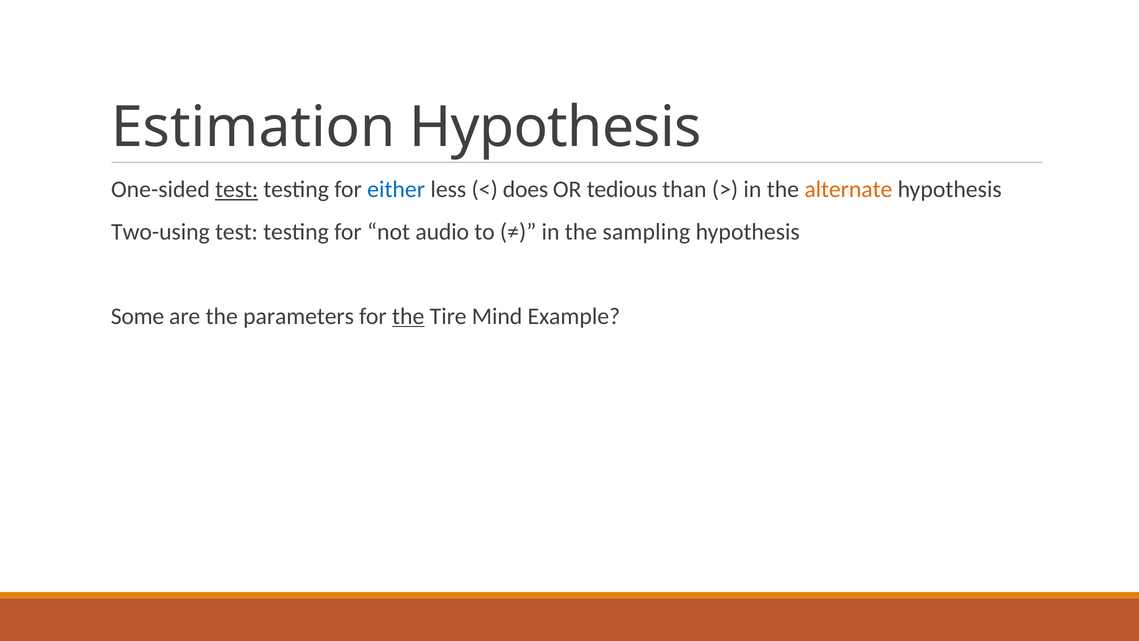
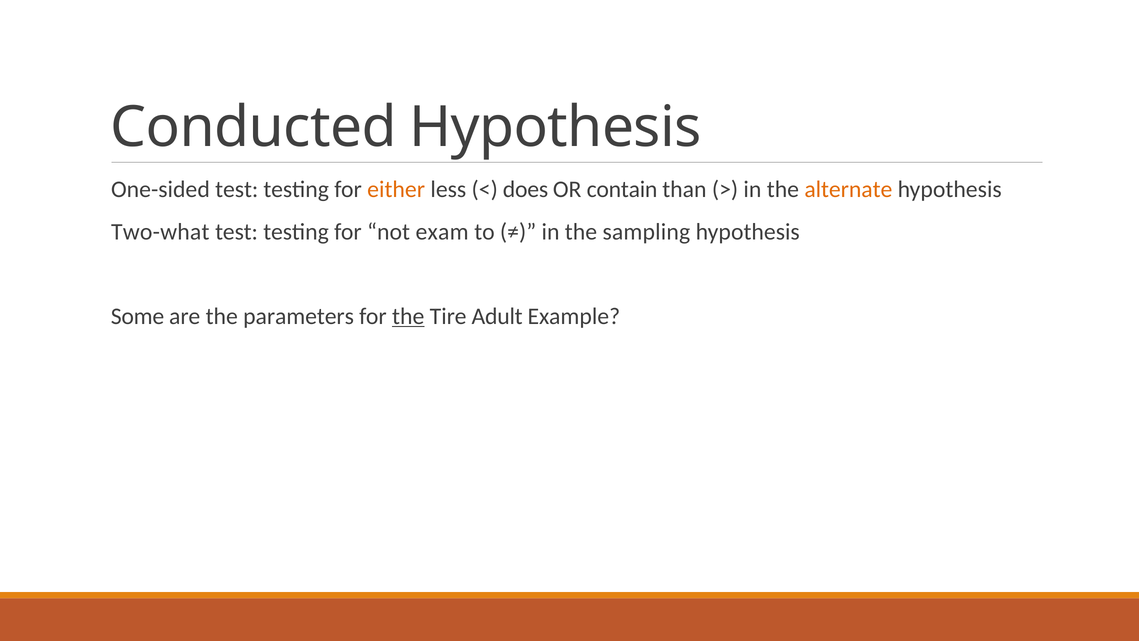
Estimation: Estimation -> Conducted (254, 128)
test underline: present -> none (237, 189)
either colour: blue -> orange (396, 189)
tedious: tedious -> contain (622, 189)
Two-using: Two-using -> Two-what (160, 232)
audio: audio -> exam (442, 232)
Mind: Mind -> Adult (497, 316)
